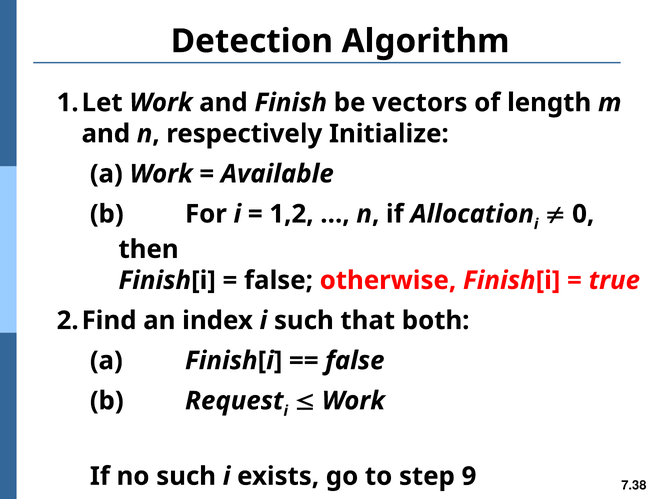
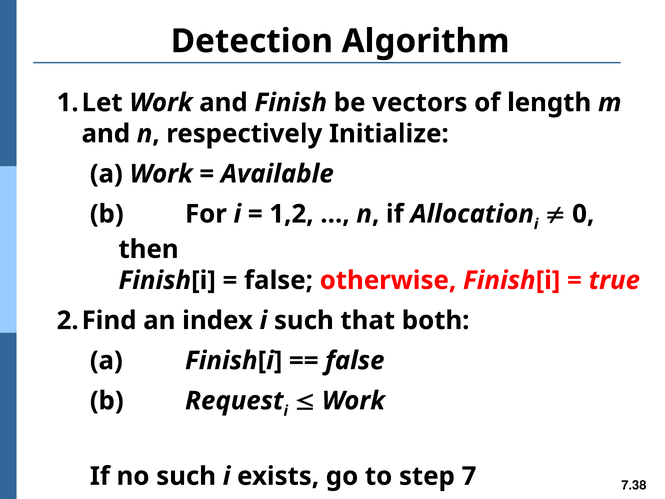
9: 9 -> 7 (469, 476)
